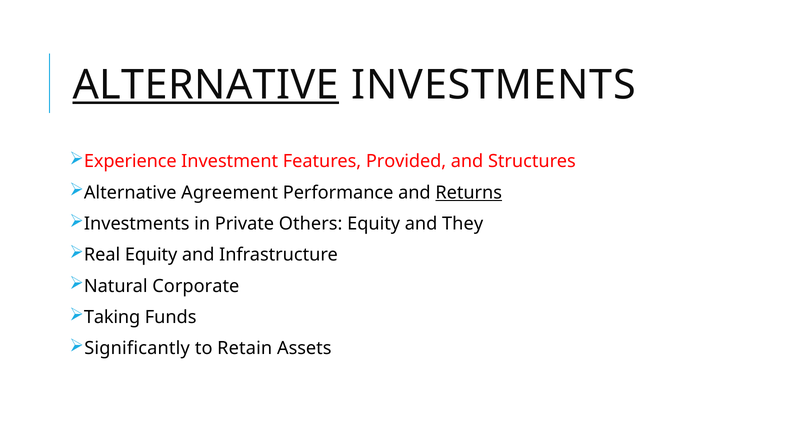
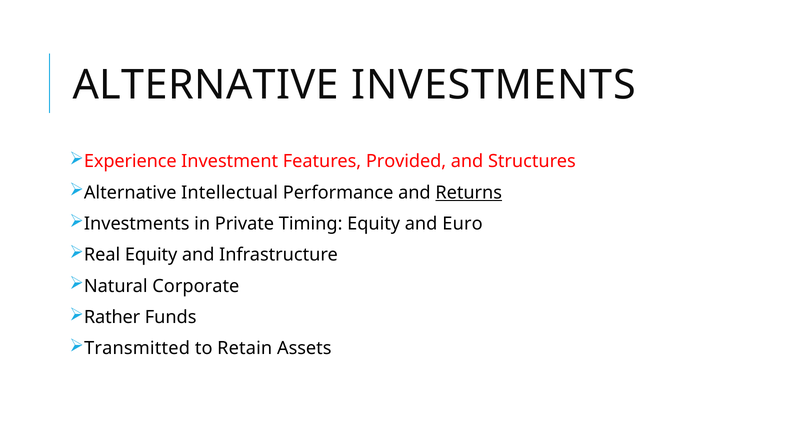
ALTERNATIVE underline: present -> none (206, 85)
Agreement: Agreement -> Intellectual (230, 193)
Others: Others -> Timing (311, 224)
They: They -> Euro (463, 224)
Taking: Taking -> Rather (112, 317)
Significantly: Significantly -> Transmitted (137, 348)
